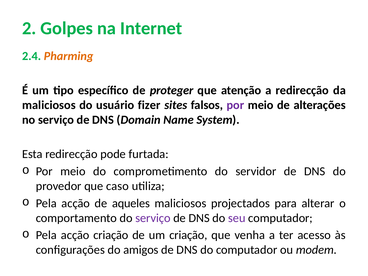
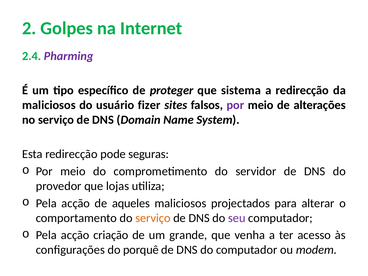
Pharming colour: orange -> purple (69, 56)
atenção: atenção -> sistema (241, 90)
furtada: furtada -> seguras (149, 154)
caso: caso -> lojas (118, 186)
serviço colour: purple -> orange (153, 218)
um criação: criação -> grande (188, 235)
amigos: amigos -> porquê (141, 250)
